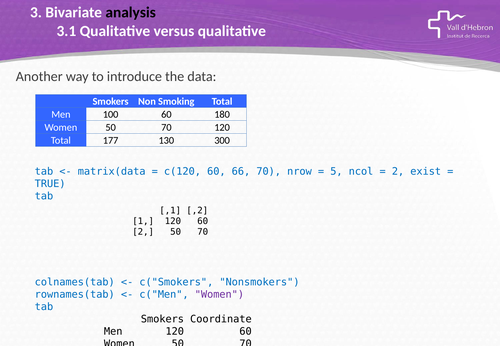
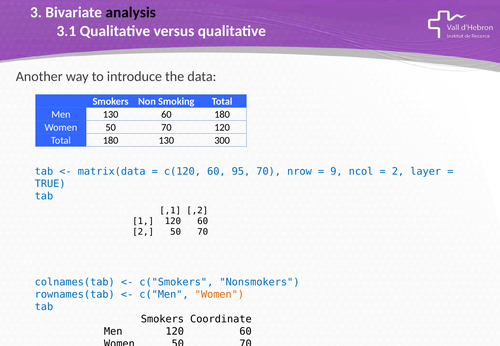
Men 100: 100 -> 130 (111, 114)
Total 177: 177 -> 180 (111, 141)
66: 66 -> 95 (241, 172)
5: 5 -> 9 (336, 172)
exist: exist -> layer (426, 172)
Women colour: purple -> orange (219, 295)
